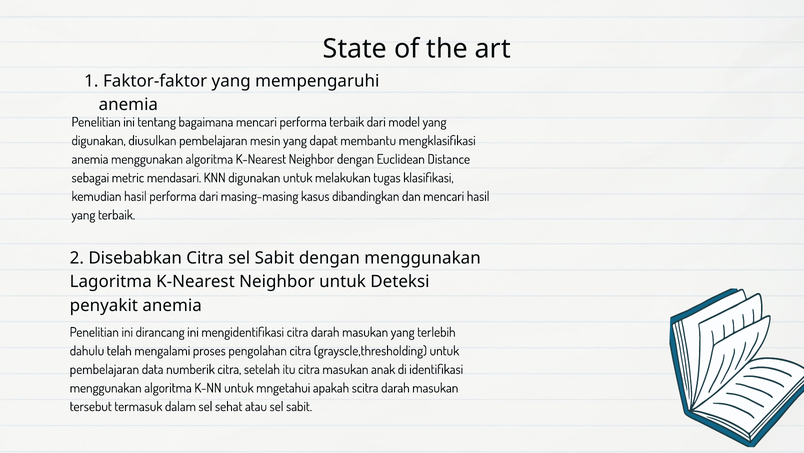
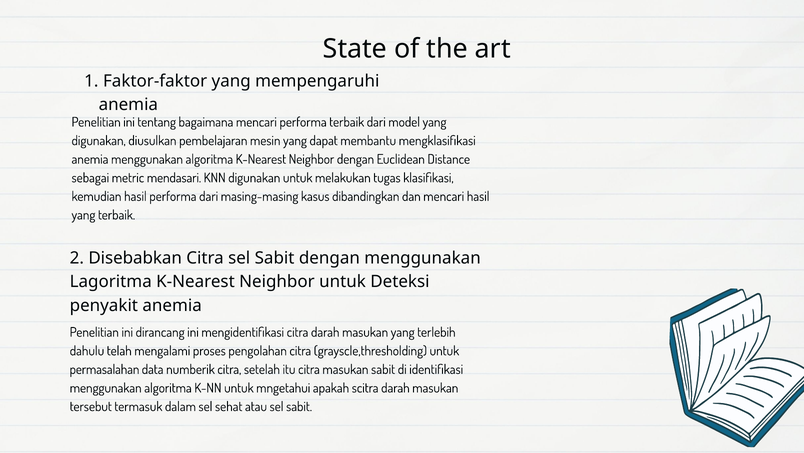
pembelajaran: pembelajaran -> permasalahan (104, 369)
masukan anak: anak -> sabit (383, 369)
